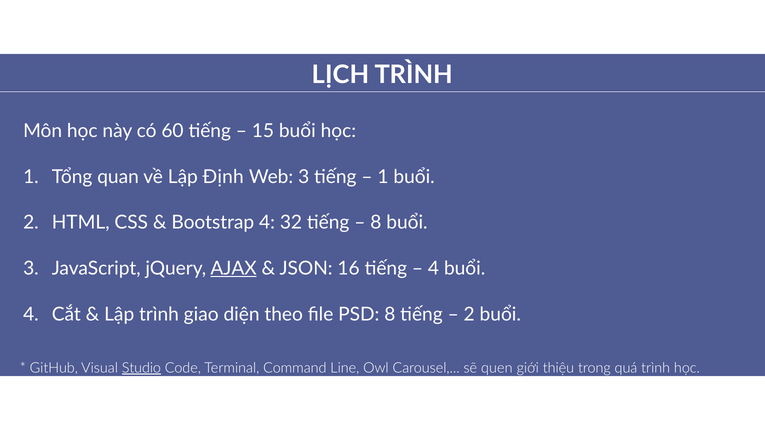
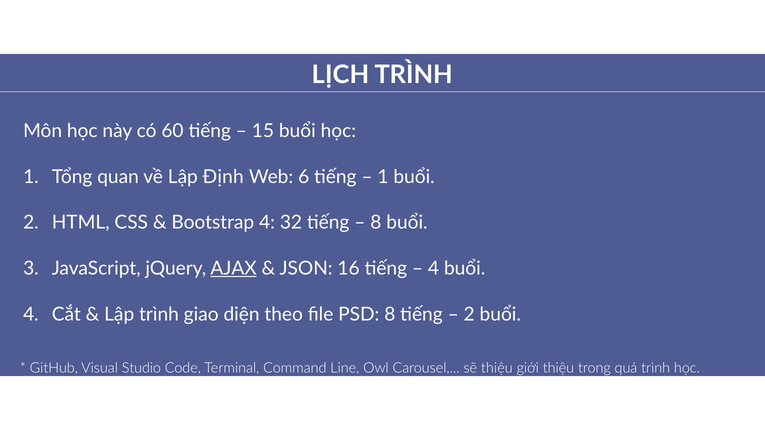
Web 3: 3 -> 6 (304, 177)
Studio underline: present -> none (141, 368)
sẽ quen: quen -> thiệu (497, 368)
